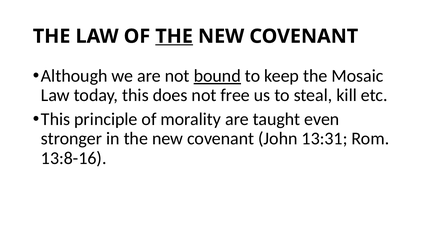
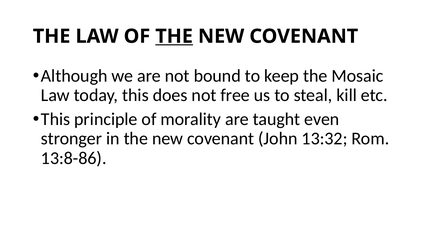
bound underline: present -> none (217, 76)
13:31: 13:31 -> 13:32 (325, 138)
13:8-16: 13:8-16 -> 13:8-86 (74, 158)
